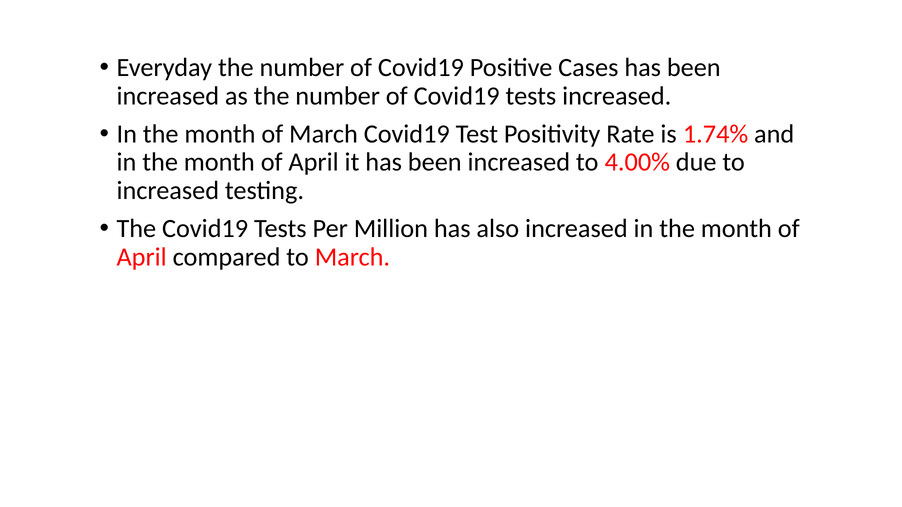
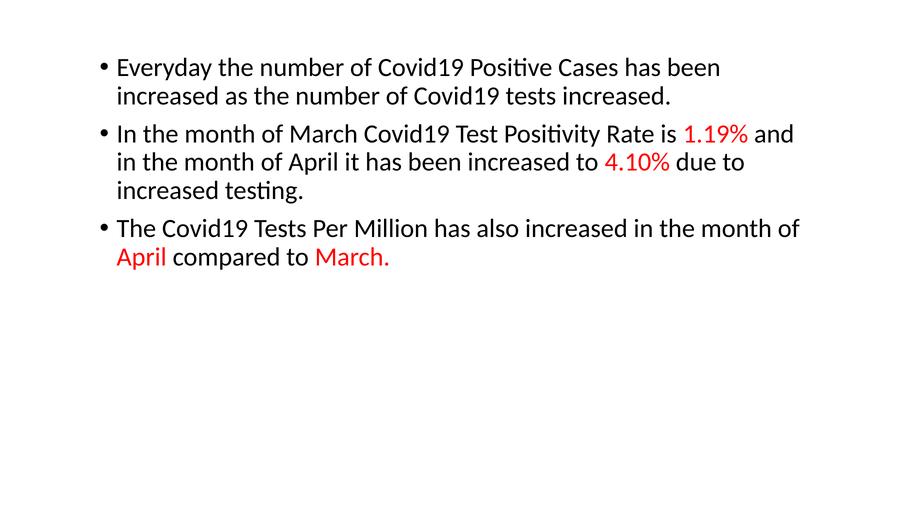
1.74%: 1.74% -> 1.19% (716, 134)
4.00%: 4.00% -> 4.10% (637, 162)
